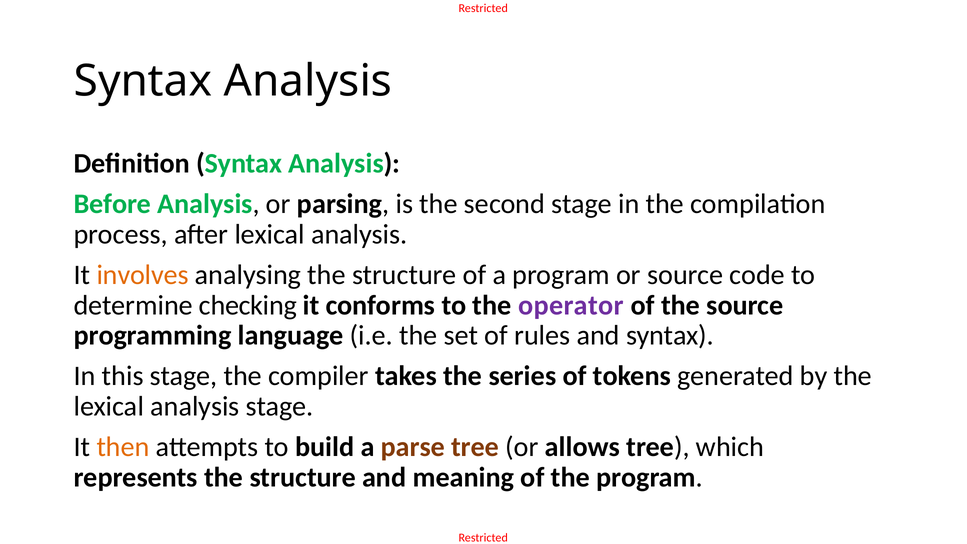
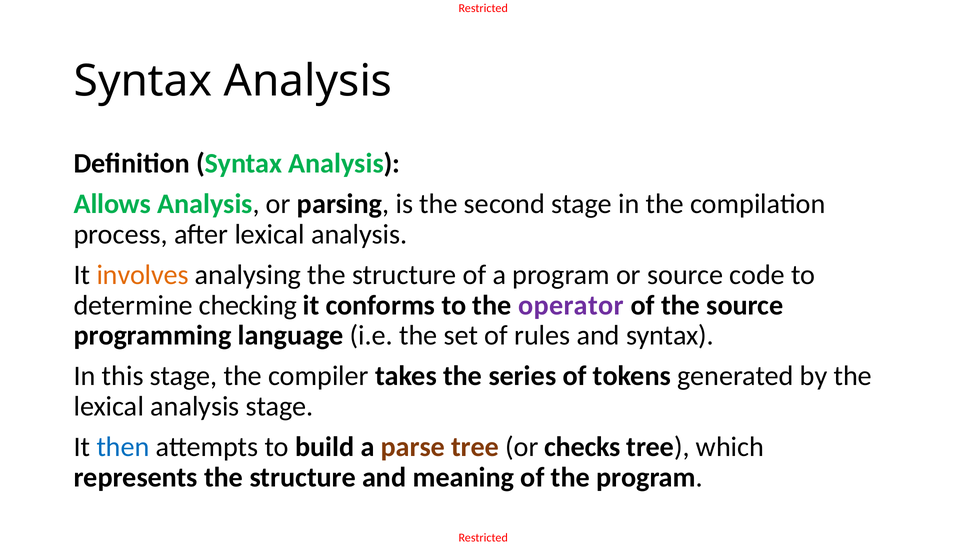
Before: Before -> Allows (112, 204)
then colour: orange -> blue (123, 447)
allows: allows -> checks (583, 447)
